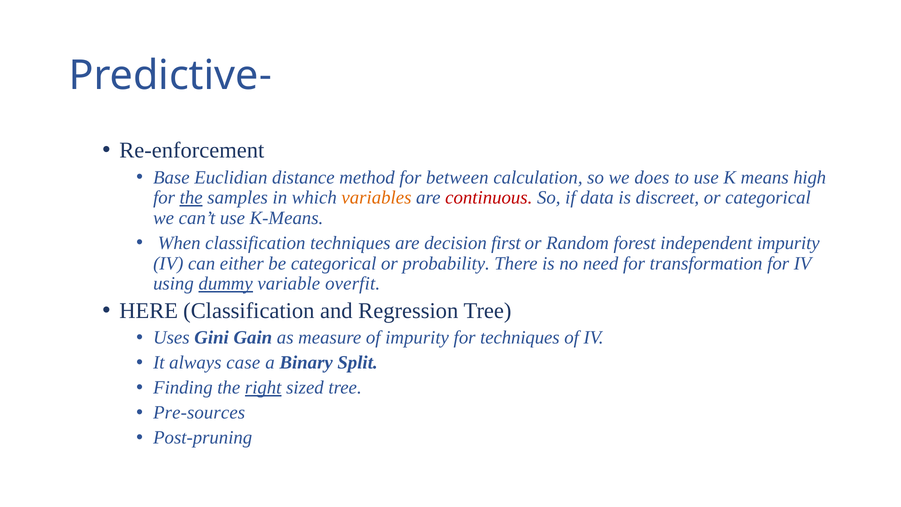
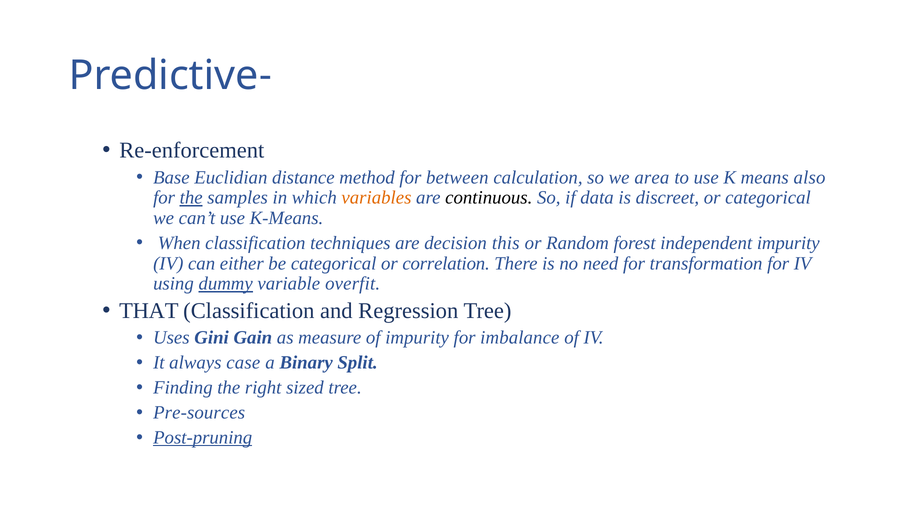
does: does -> area (652, 177)
high: high -> also (810, 177)
continuous colour: red -> black (489, 198)
first: first -> this (506, 243)
probability: probability -> correlation (446, 263)
HERE: HERE -> THAT (149, 310)
for techniques: techniques -> imbalance (520, 337)
right underline: present -> none (263, 387)
Post-pruning underline: none -> present (203, 437)
